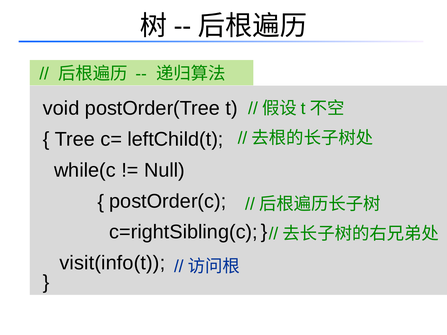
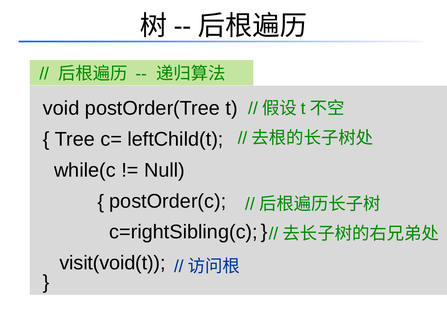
visit(info(t: visit(info(t -> visit(void(t (113, 263)
